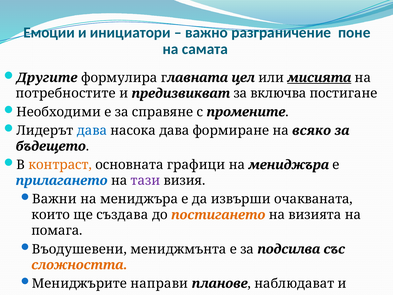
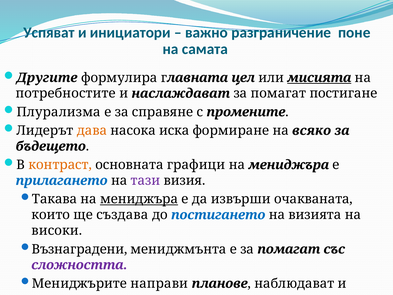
Емоции: Емоции -> Успяват (49, 33)
предизвикват: предизвикват -> наслаждават (181, 93)
включва: включва -> помагат (278, 93)
Необходими: Необходими -> Плурализма (59, 112)
дава colour: blue -> orange (92, 130)
насока дава: дава -> иска (174, 130)
Важни: Важни -> Такава (55, 199)
мениджъра underline: none -> present (139, 199)
постигането colour: orange -> blue (218, 215)
помага: помага -> високи (57, 230)
Въодушевени: Въодушевени -> Възнаградени (80, 249)
е за подсилва: подсилва -> помагат (289, 249)
сложността colour: orange -> purple (79, 265)
